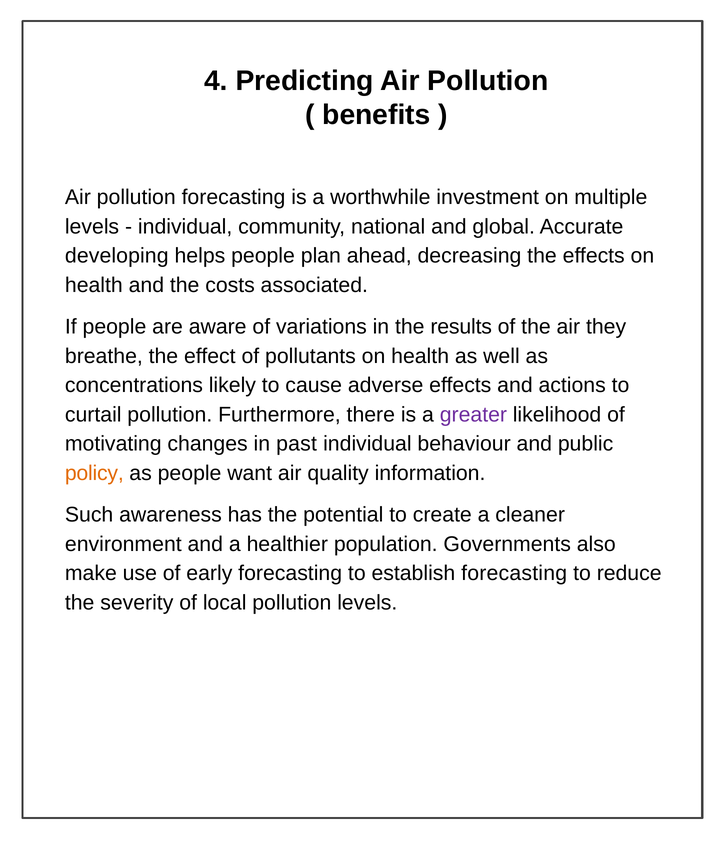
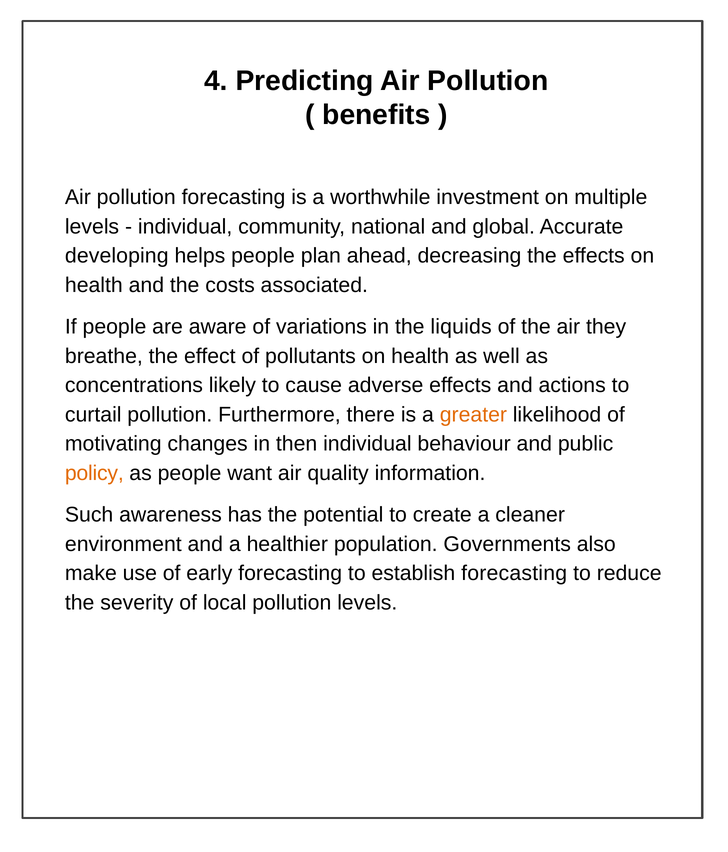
results: results -> liquids (461, 326)
greater colour: purple -> orange (473, 414)
past: past -> then (297, 444)
